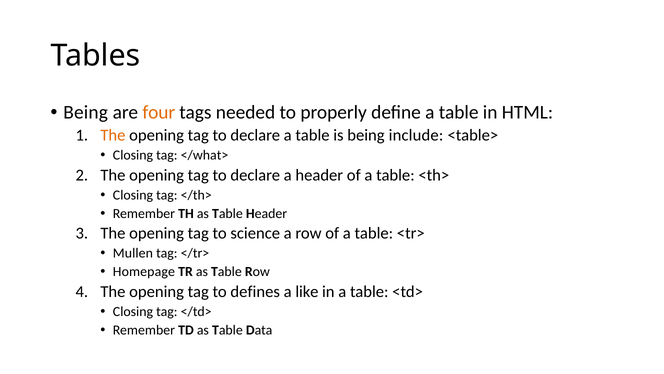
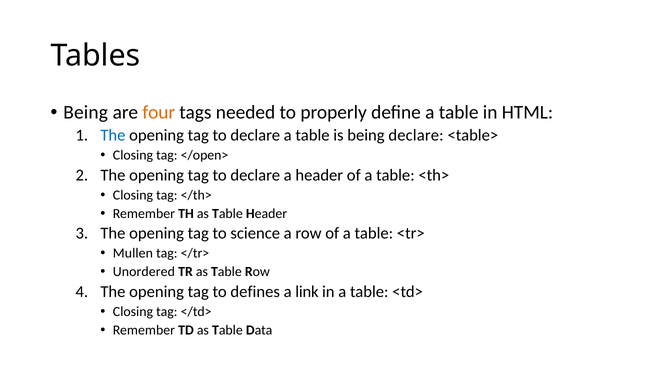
The colour: orange -> blue (113, 135)
being include: include -> declare (416, 135)
</what>: </what> -> </open> (205, 155)
Homepage: Homepage -> Unordered (144, 271)
like: like -> link (307, 291)
